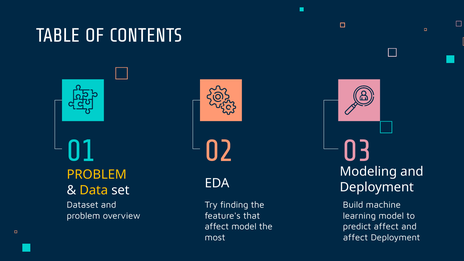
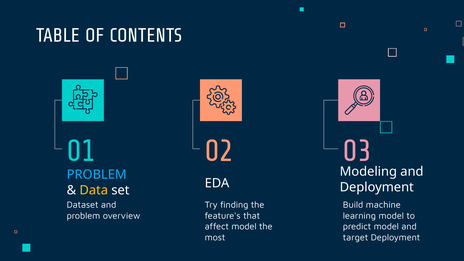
PROBLEM colour: yellow -> light blue (97, 175)
predict affect: affect -> model (386, 227)
affect: affect -> target (356, 238)
